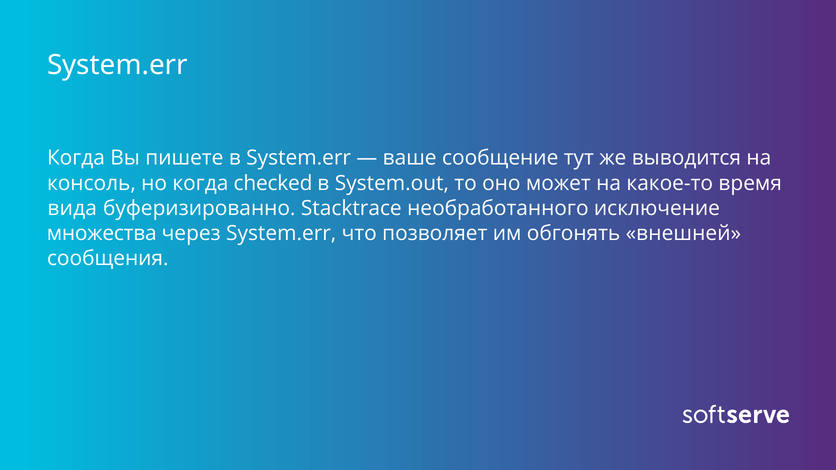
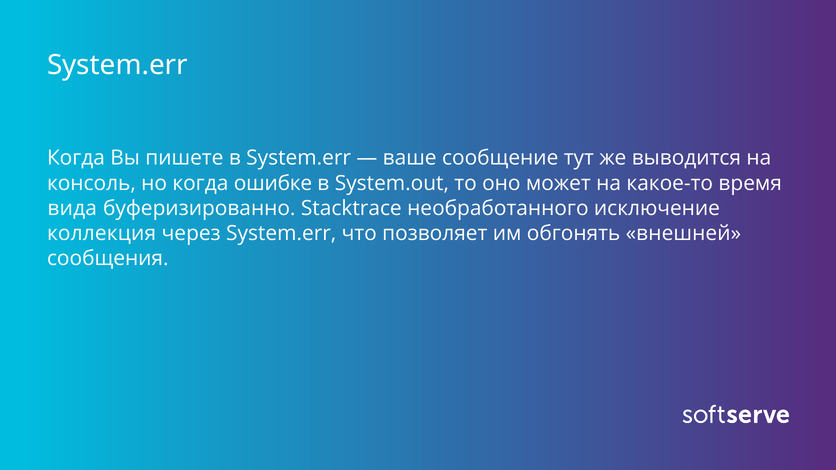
checked: checked -> ошибке (273, 183)
множества: множества -> коллекция (102, 233)
